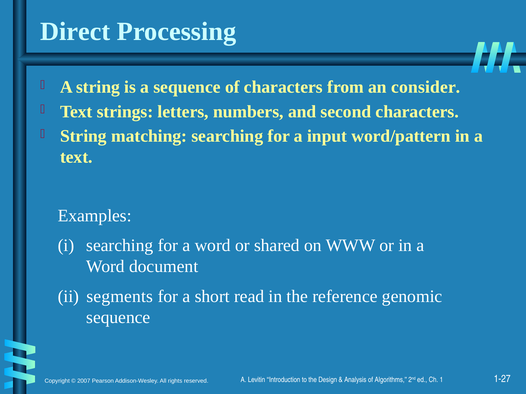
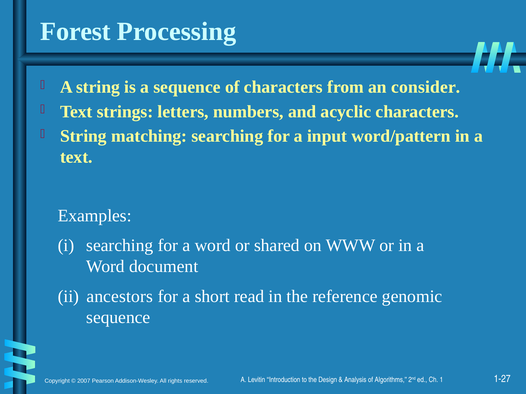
Direct: Direct -> Forest (75, 32)
second: second -> acyclic (346, 112)
segments: segments -> ancestors (120, 297)
